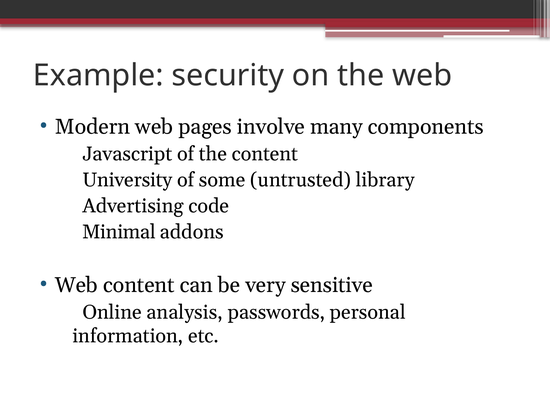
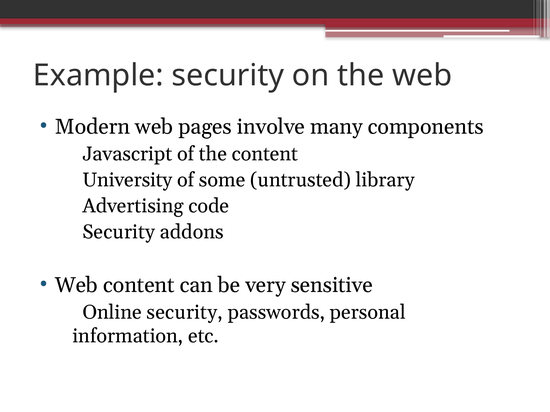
Minimal: Minimal -> Security (119, 232)
Online analysis: analysis -> security (185, 313)
